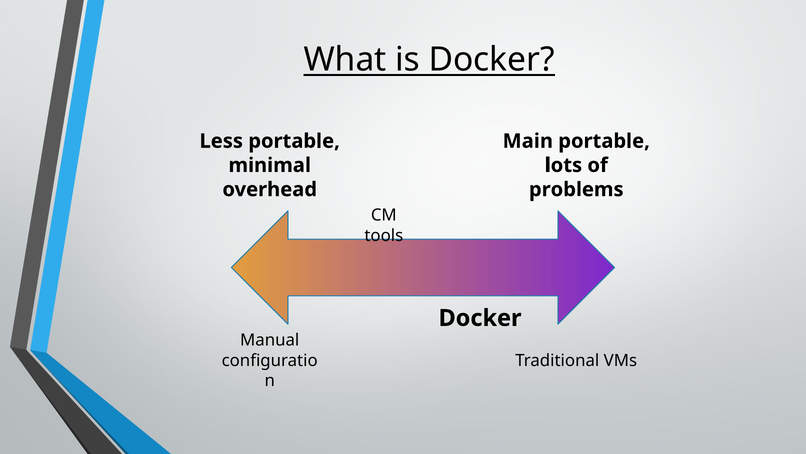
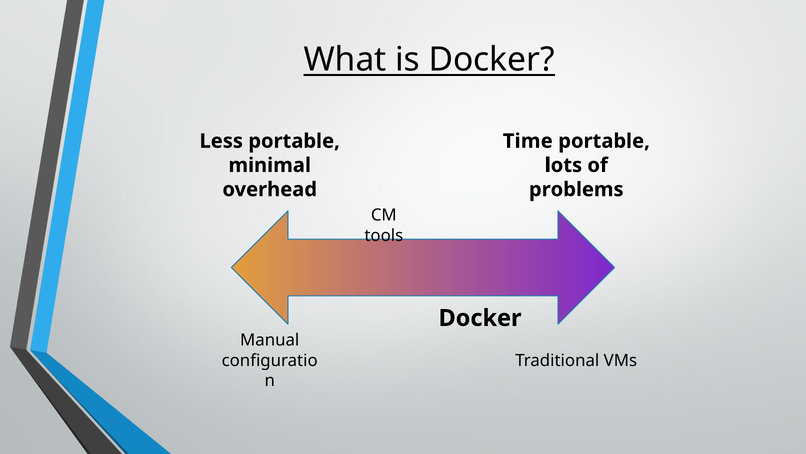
Main: Main -> Time (528, 141)
